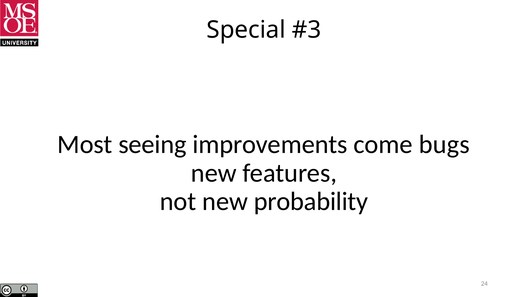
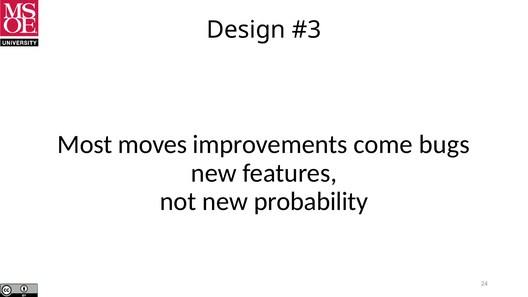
Special: Special -> Design (246, 30)
seeing: seeing -> moves (153, 145)
